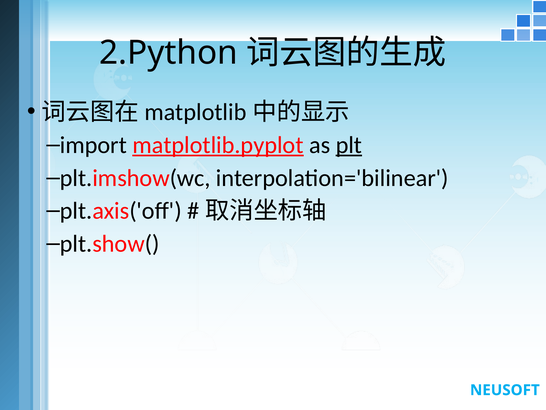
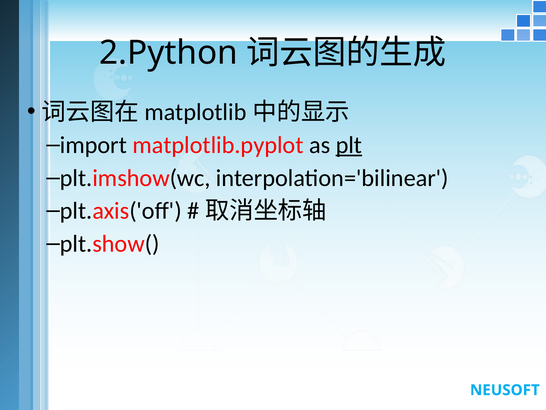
matplotlib.pyplot underline: present -> none (218, 145)
